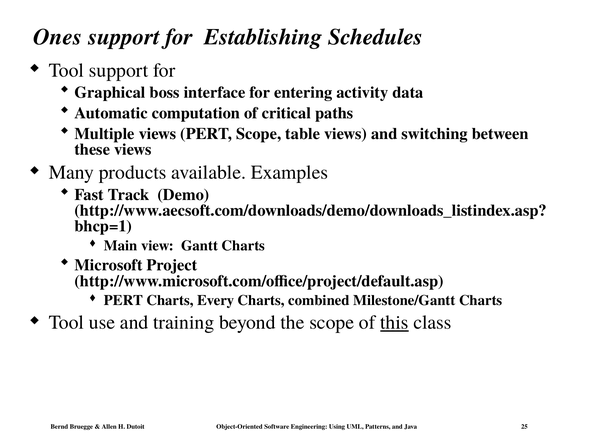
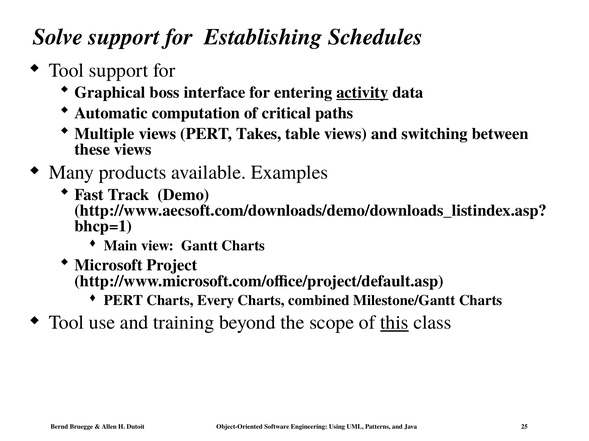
Ones: Ones -> Solve (58, 37)
activity underline: none -> present (362, 93)
PERT Scope: Scope -> Takes (259, 134)
